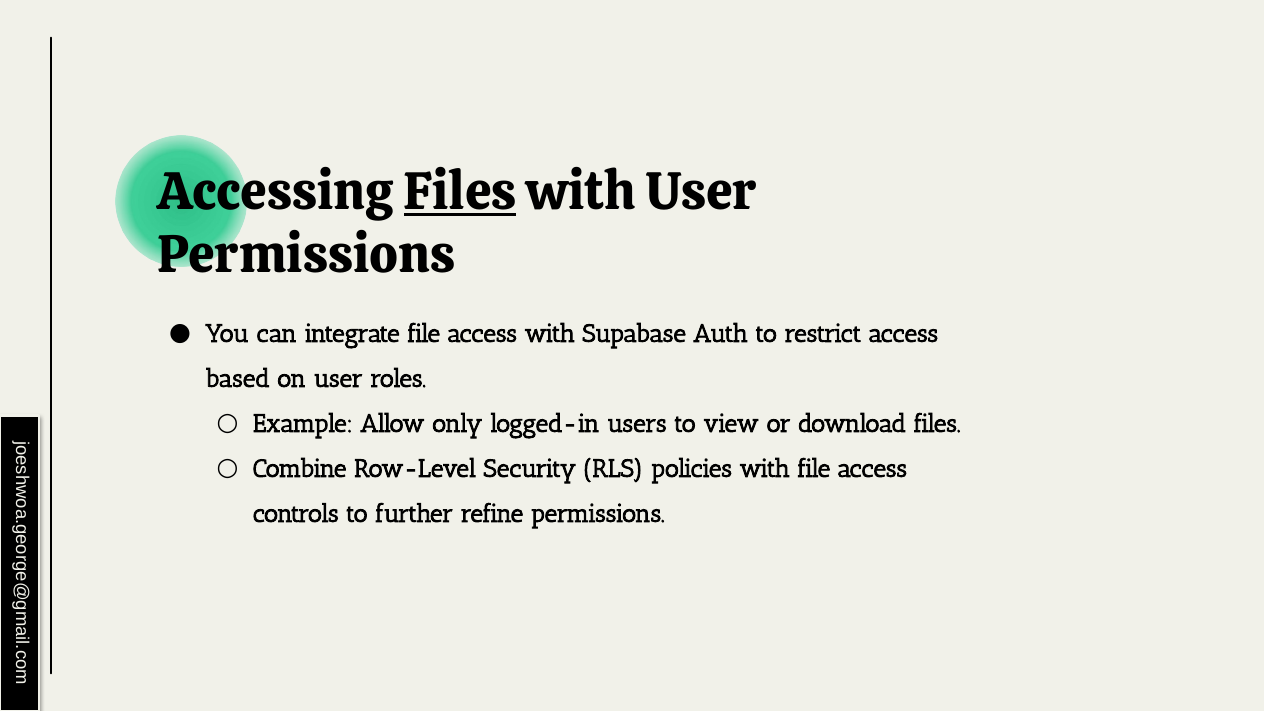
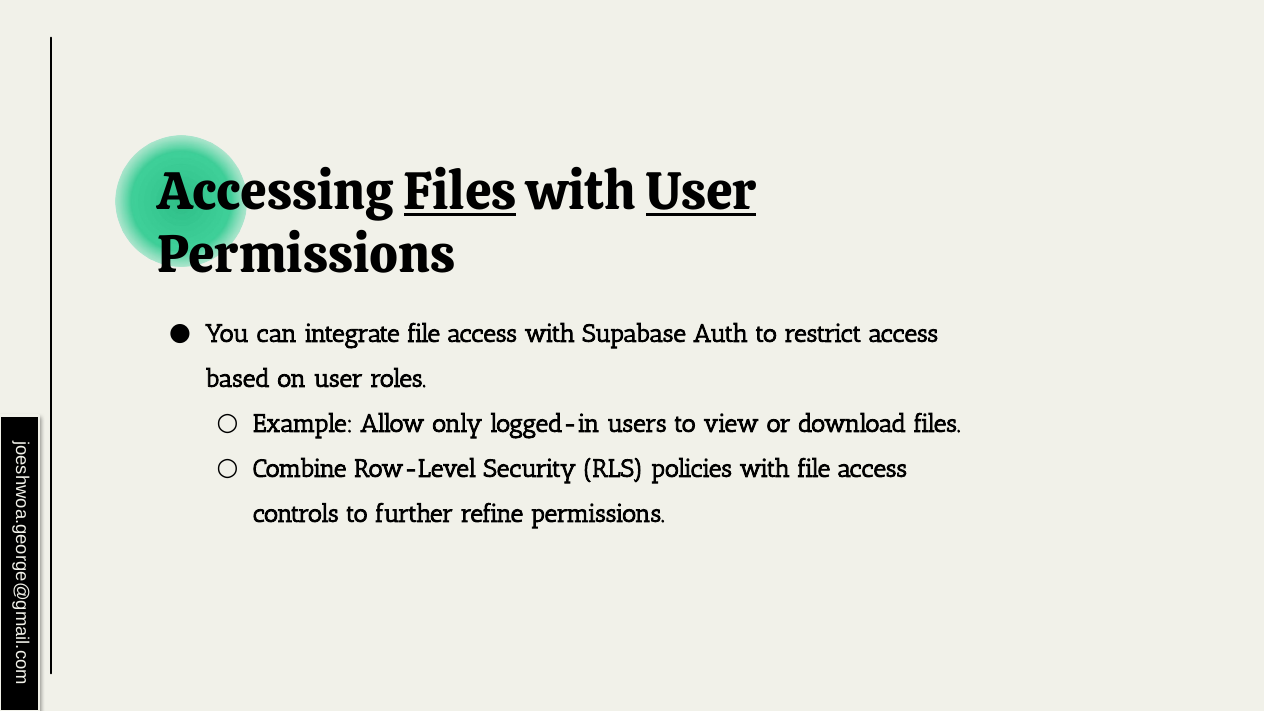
User underline: none -> present (701, 192)
